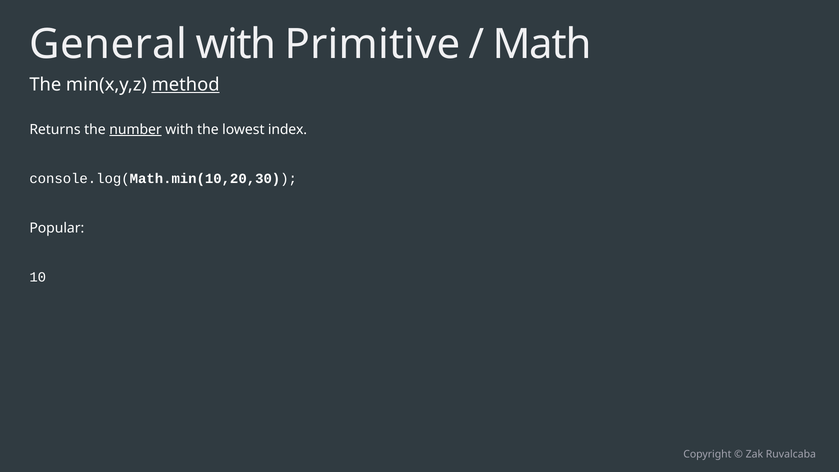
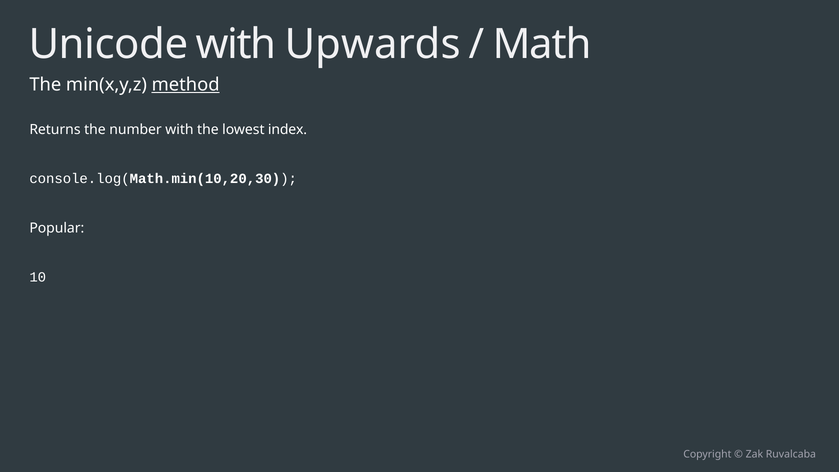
General: General -> Unicode (109, 44)
Primitive: Primitive -> Upwards (373, 44)
number underline: present -> none (136, 130)
